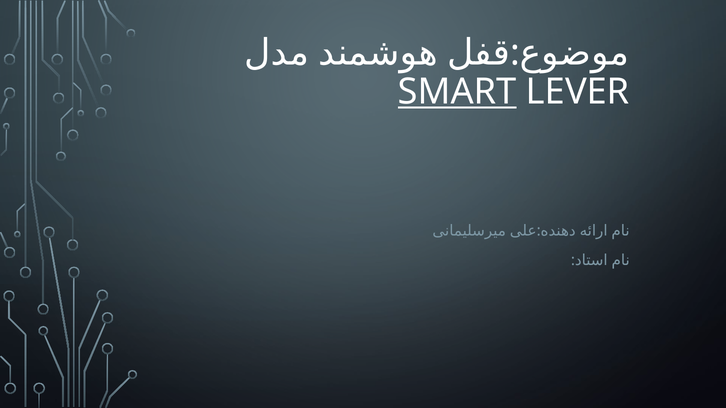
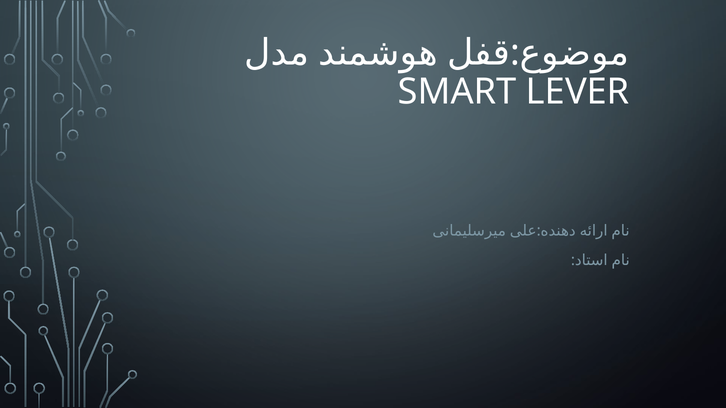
SMART underline: present -> none (457, 92)
